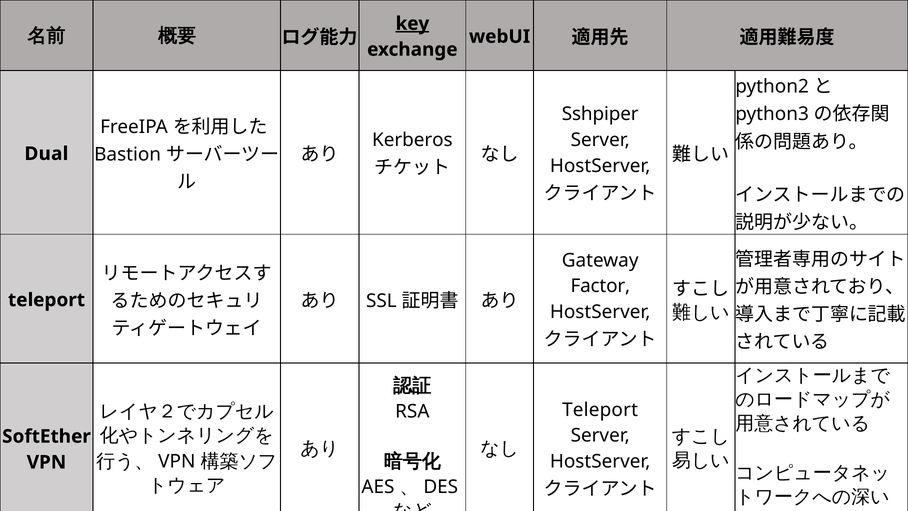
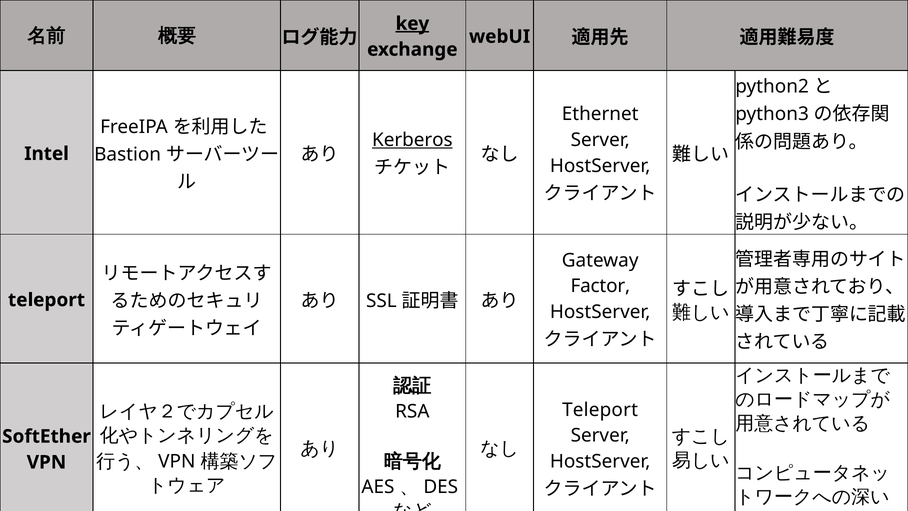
Sshpiper: Sshpiper -> Ethernet (600, 114)
Kerberos underline: none -> present (412, 140)
Dual: Dual -> Intel (46, 154)
